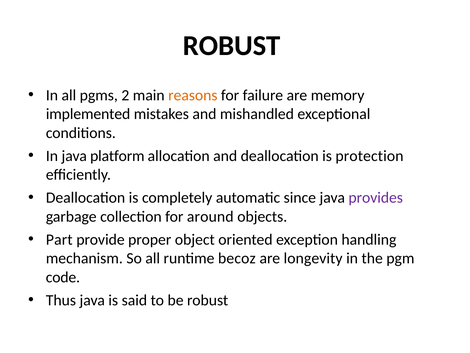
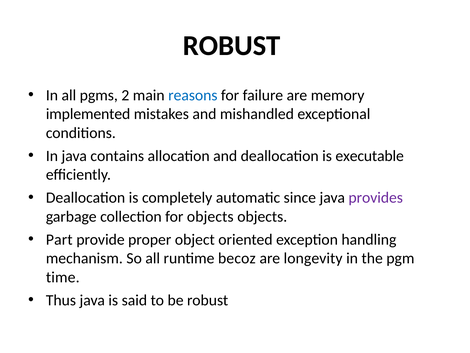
reasons colour: orange -> blue (193, 95)
platform: platform -> contains (117, 156)
protection: protection -> executable (370, 156)
for around: around -> objects (210, 216)
code: code -> time (63, 277)
